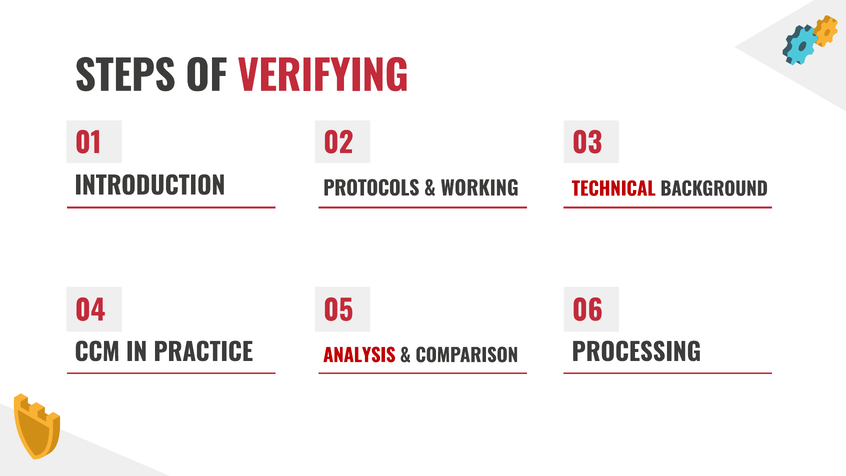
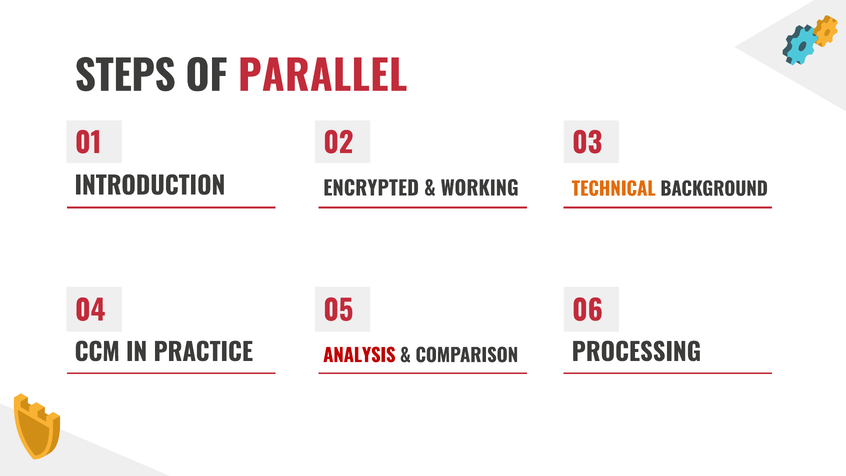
VERIFYING: VERIFYING -> PARALLEL (323, 77)
PROTOCOLS: PROTOCOLS -> ENCRYPTED (371, 189)
TECHNICAL colour: red -> orange (614, 189)
